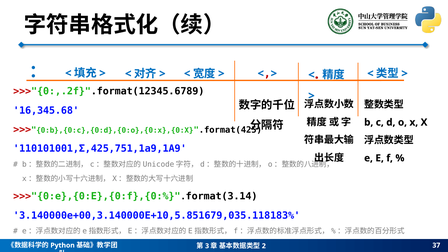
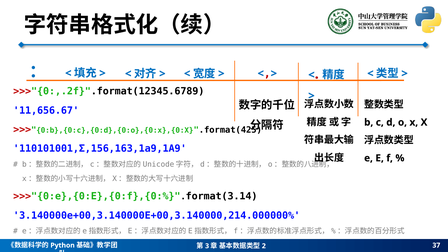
16,345.68: 16,345.68 -> 11,656.67 (46, 110)
110101001,Ʃ,425,751,1a9,1A9: 110101001,Ʃ,425,751,1a9,1A9 -> 110101001,Ʃ,156,163,1a9,1A9 (100, 149)
3.140000e+00,3.140000E+10,5.851679,035.118183%: 3.140000e+00,3.140000E+10,5.851679,035.118183% -> 3.140000e+00,3.140000E+00,3.140000,214.000000% (157, 215)
